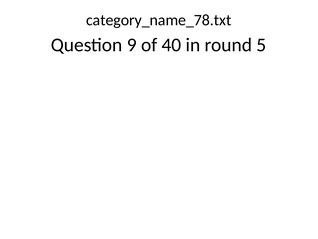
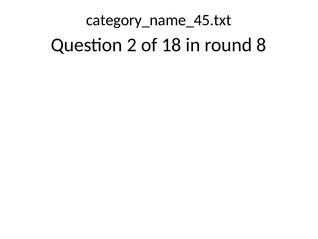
category_name_78.txt: category_name_78.txt -> category_name_45.txt (159, 20)
9: 9 -> 2 (132, 45)
40: 40 -> 18 (171, 45)
5: 5 -> 8 (261, 45)
